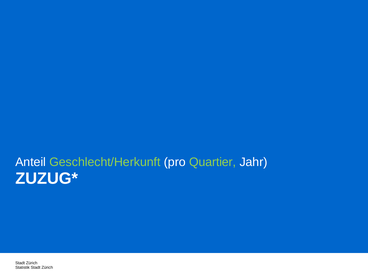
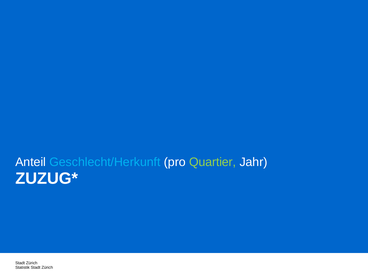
Geschlecht/Herkunft colour: light green -> light blue (105, 162)
